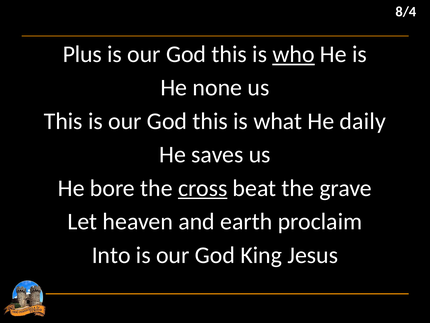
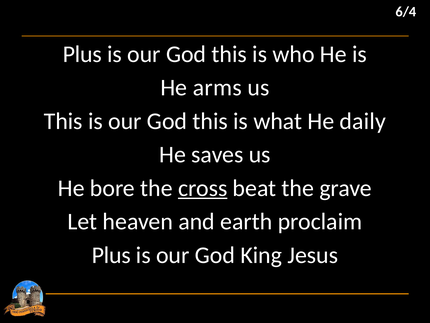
8/4: 8/4 -> 6/4 (406, 12)
who underline: present -> none (294, 54)
none: none -> arms (217, 88)
Into: Into -> Plus (111, 255)
